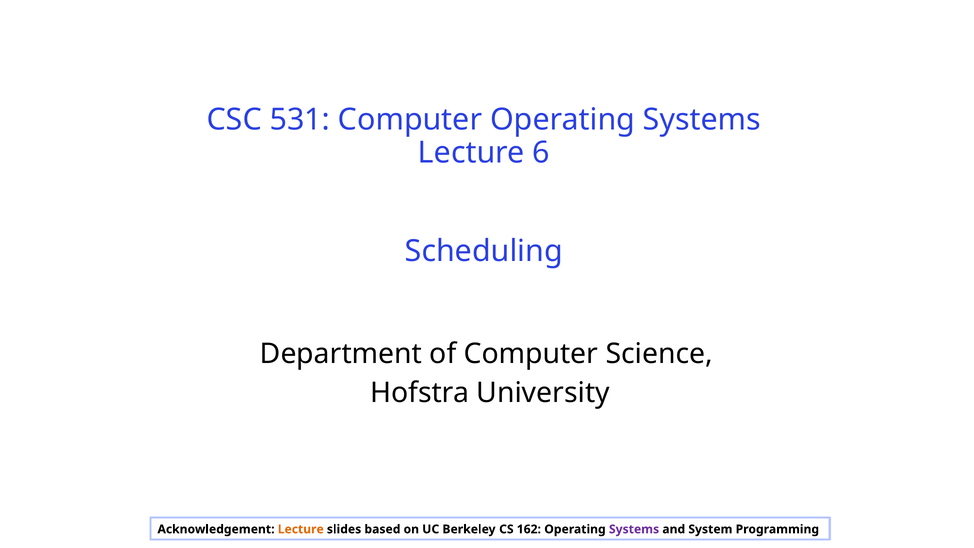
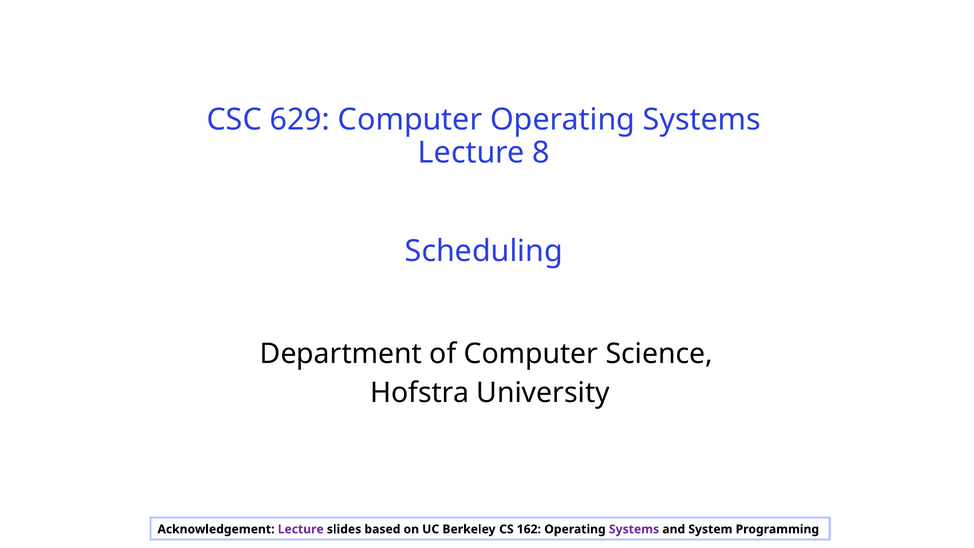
531: 531 -> 629 (300, 120)
6: 6 -> 8 (541, 153)
Lecture colour: orange -> purple (301, 529)
